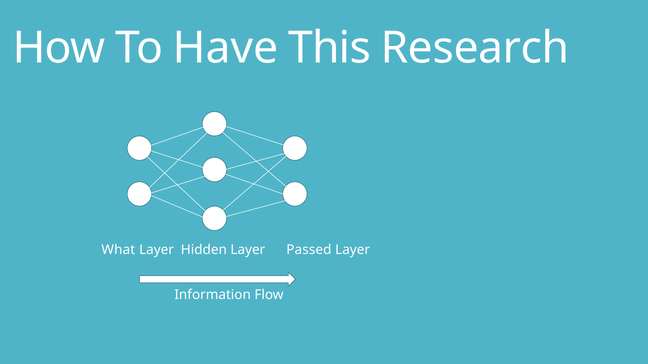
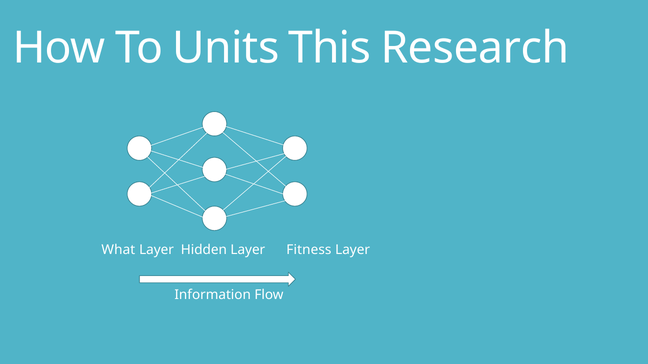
Have: Have -> Units (226, 48)
Passed: Passed -> Fitness (309, 250)
